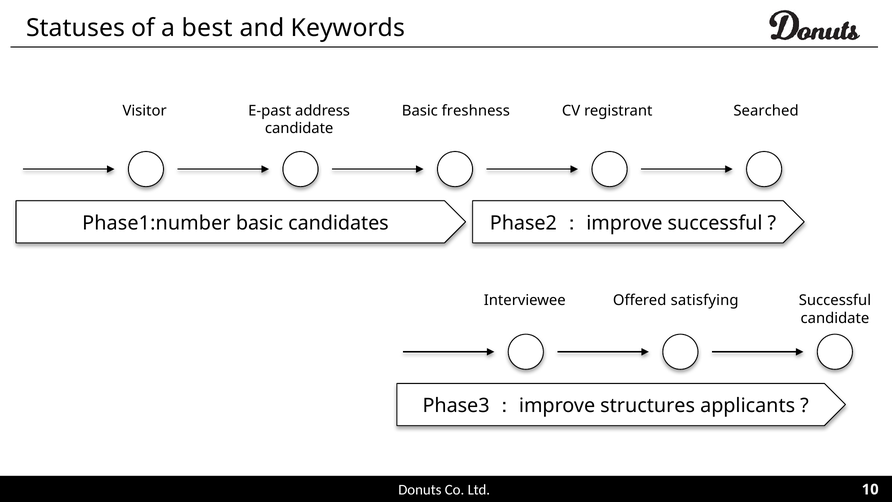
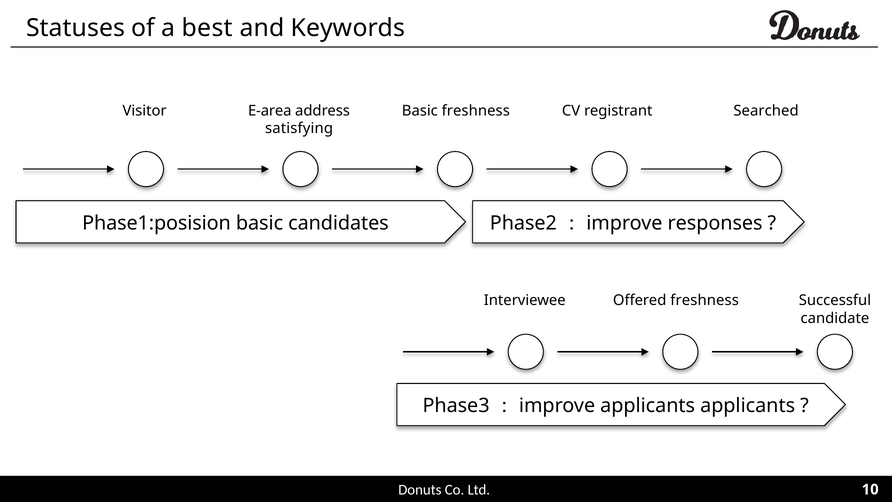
E-past: E-past -> E-area (270, 111)
candidate: candidate -> satisfying (299, 128)
Phase1:number: Phase1:number -> Phase1:posision (157, 223)
Phase2：improve successful: successful -> responses (715, 223)
Offered satisfying: satisfying -> freshness (705, 300)
Phase3：improve structures: structures -> applicants (648, 406)
